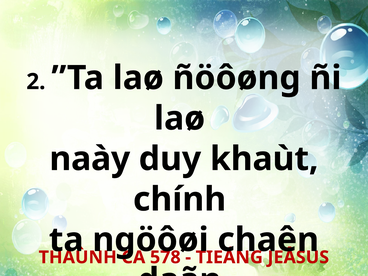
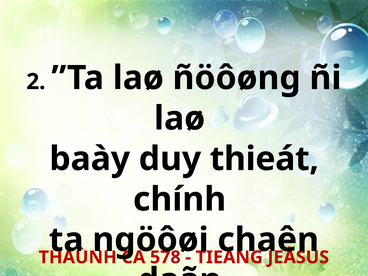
naày: naày -> baày (90, 159)
khaùt: khaùt -> thieát (264, 159)
